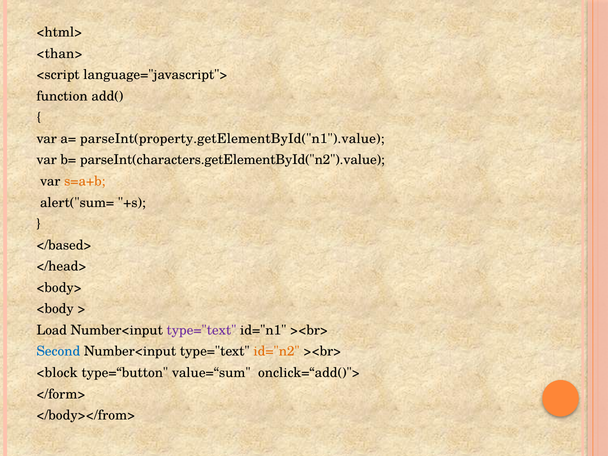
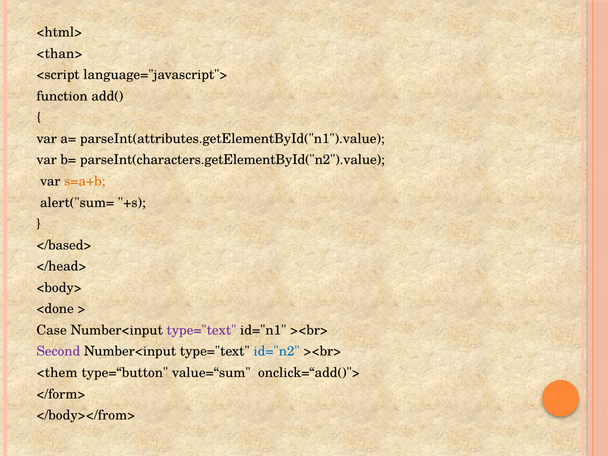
parseInt(property.getElementById("n1").value: parseInt(property.getElementById("n1").value -> parseInt(attributes.getElementById("n1").value (232, 139)
<body: <body -> <done (55, 309)
Load: Load -> Case (52, 330)
Second colour: blue -> purple (58, 352)
id="n2 colour: orange -> blue (277, 352)
<block: <block -> <them (57, 373)
